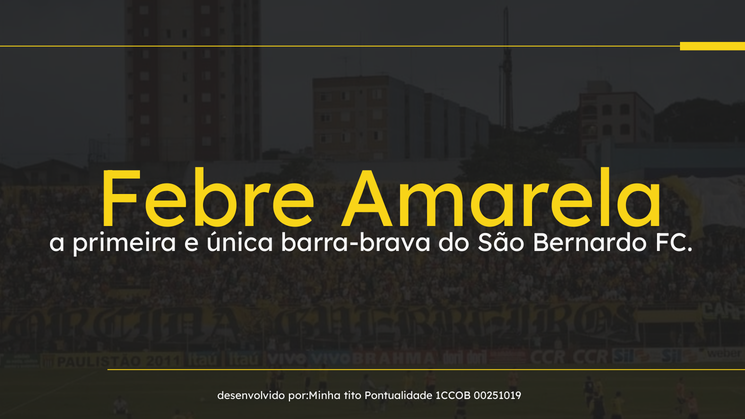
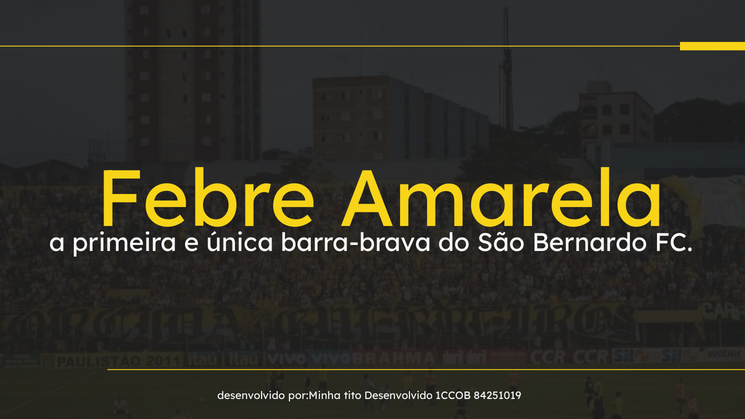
tito Pontualidade: Pontualidade -> Desenvolvido (399, 396)
00251019: 00251019 -> 84251019 (498, 396)
